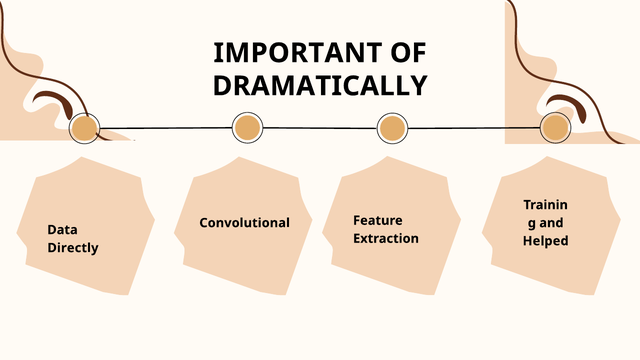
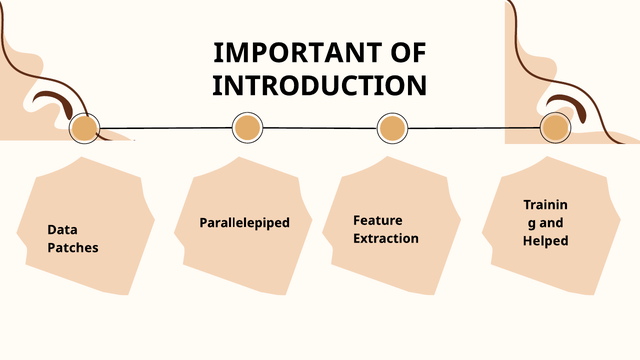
DRAMATICALLY: DRAMATICALLY -> INTRODUCTION (320, 86)
Convolutional: Convolutional -> Parallelepiped (245, 223)
Directly: Directly -> Patches (73, 248)
